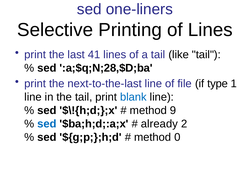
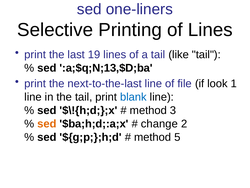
41: 41 -> 19 (94, 55)
:a;$q;N;28,$D;ba: :a;$q;N;28,$D;ba -> :a;$q;N;13,$D;ba (106, 68)
type: type -> look (218, 83)
9: 9 -> 3 (173, 110)
sed colour: blue -> orange (47, 123)
already: already -> change (159, 123)
0: 0 -> 5 (177, 137)
